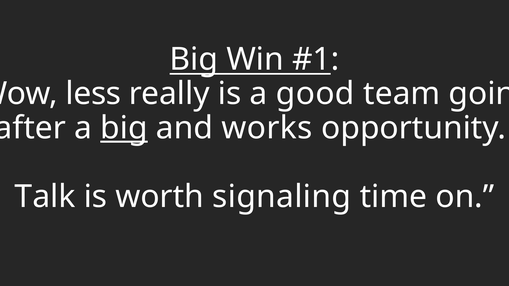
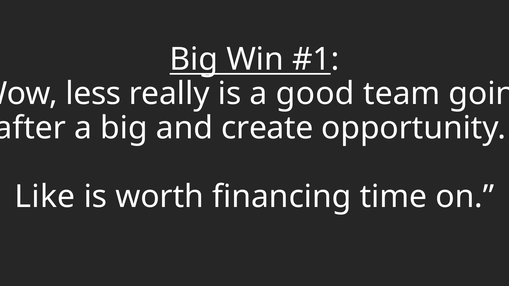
big underline: present -> none (124, 128)
works: works -> create (267, 128)
Talk: Talk -> Like (45, 197)
signaling: signaling -> financing (282, 197)
